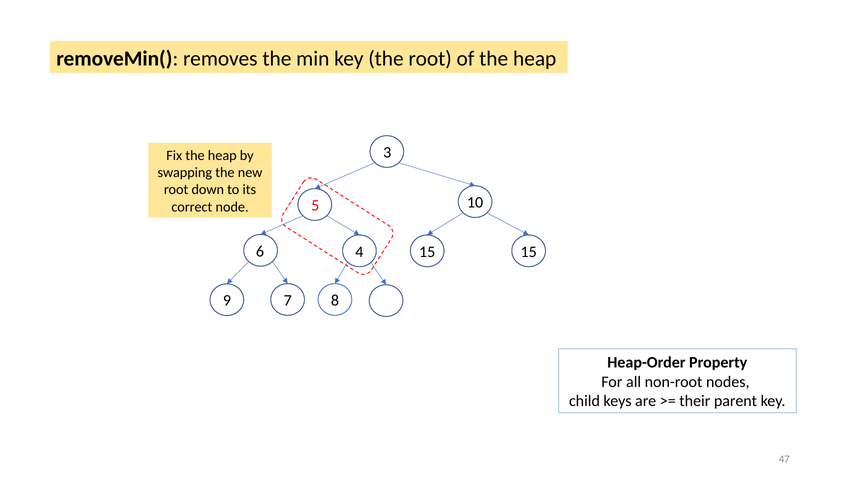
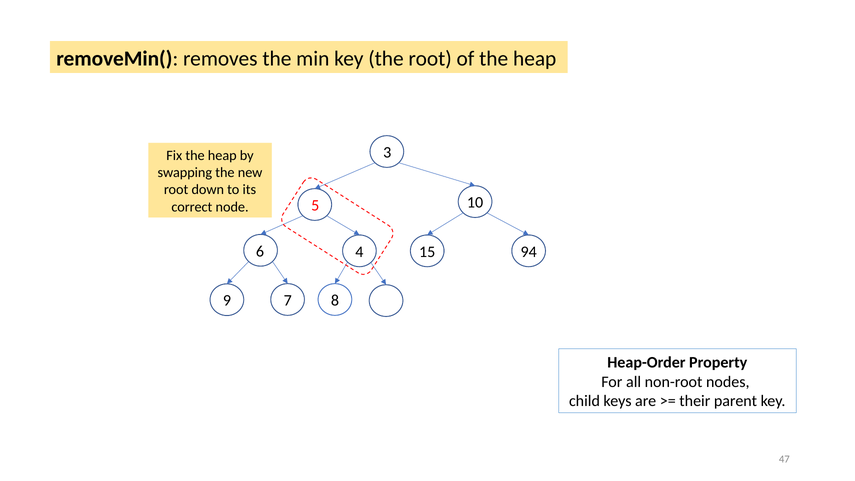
6 15: 15 -> 94 (529, 252)
